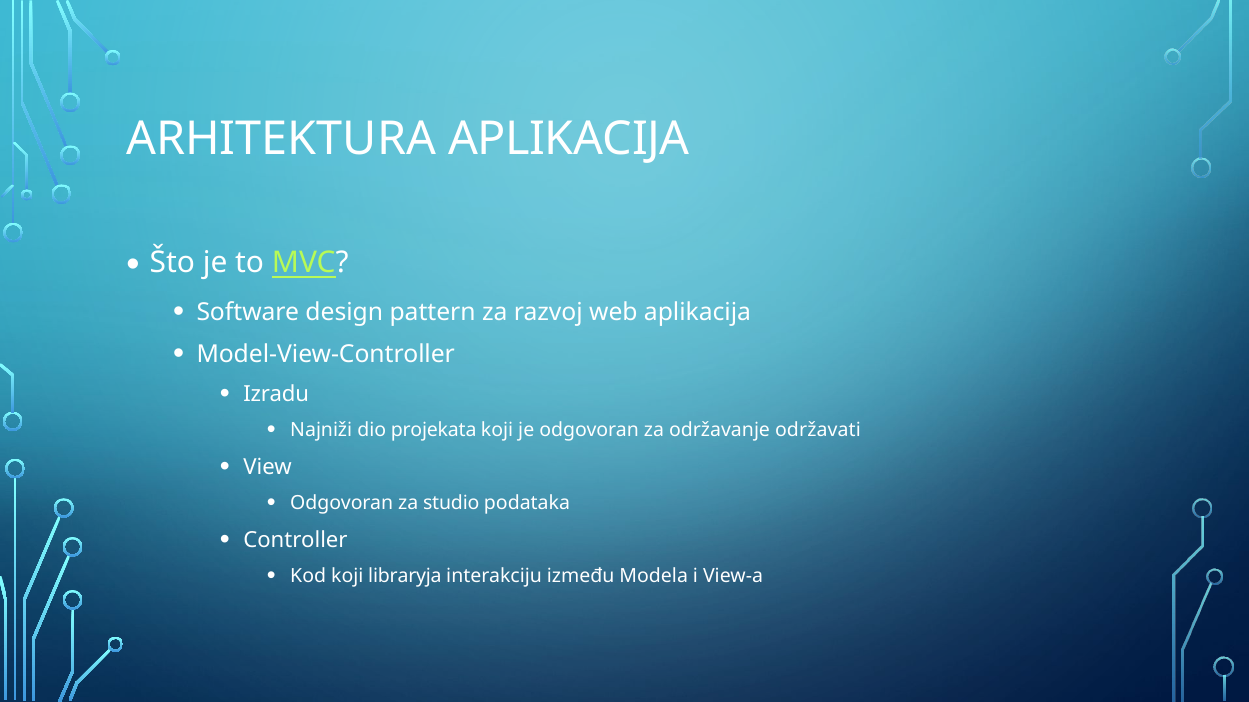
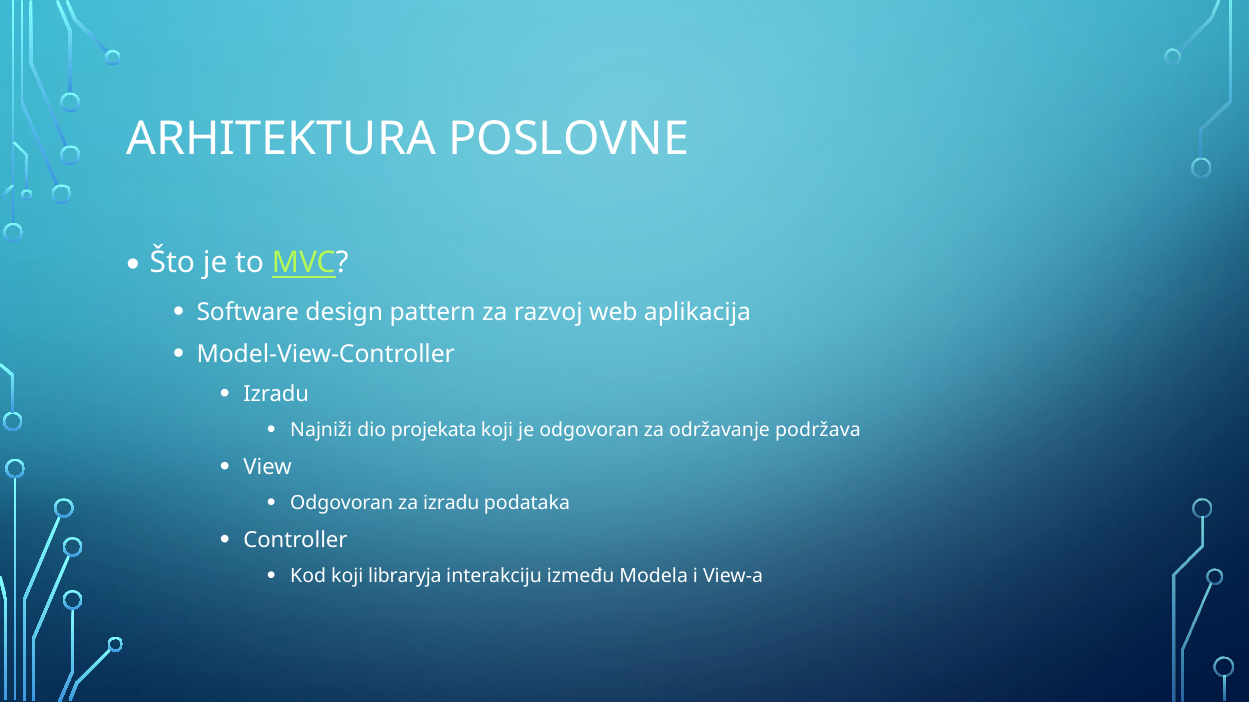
ARHITEKTURA APLIKACIJA: APLIKACIJA -> POSLOVNE (569, 139)
održavati: održavati -> podržava (818, 431)
za studio: studio -> izradu (451, 504)
